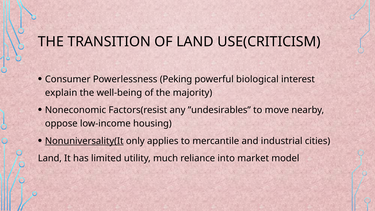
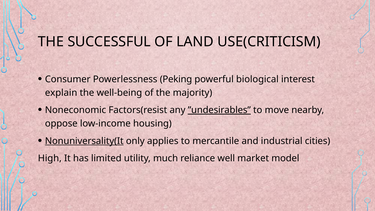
TRANSITION: TRANSITION -> SUCCESSFUL (109, 42)
”undesirables underline: none -> present (219, 110)
Land: Land -> High (50, 158)
into: into -> well (226, 158)
